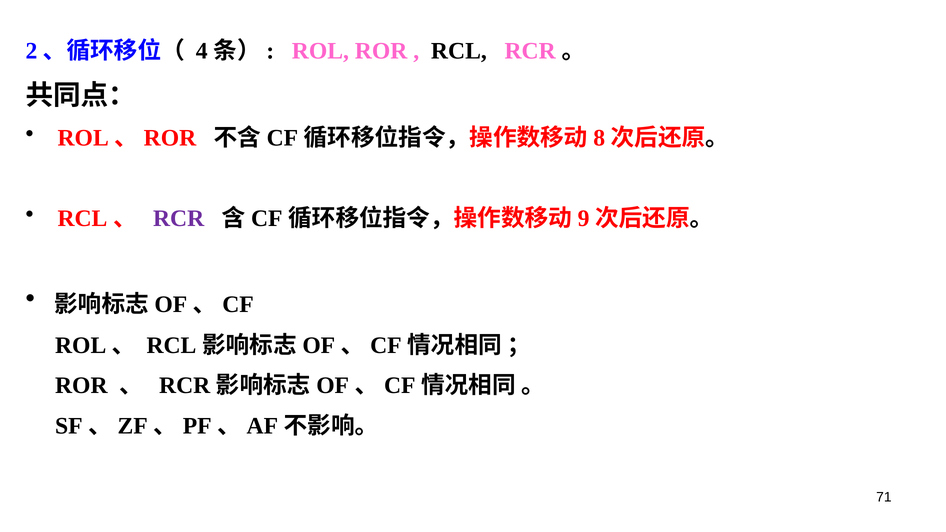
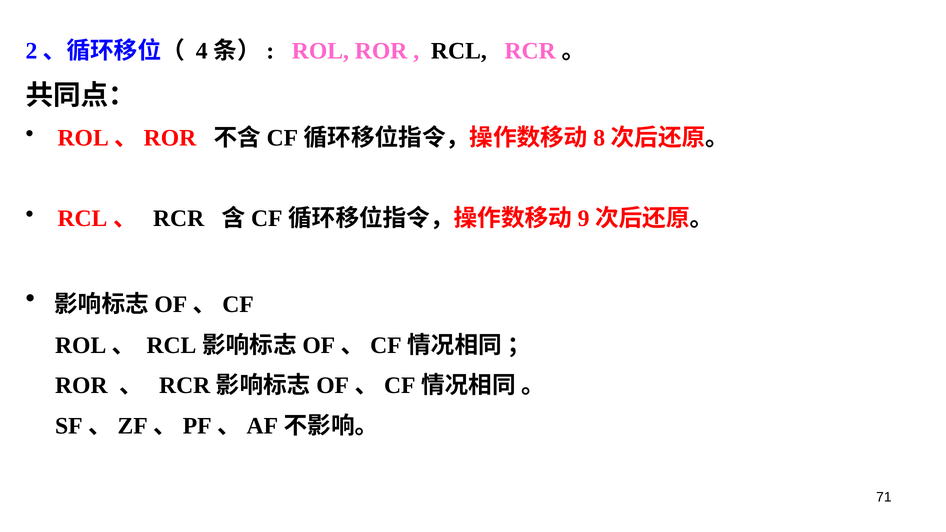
RCR colour: purple -> black (179, 218)
